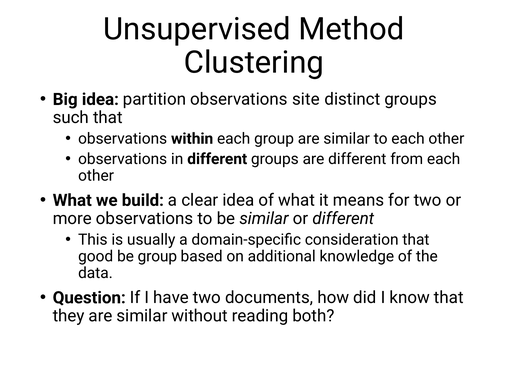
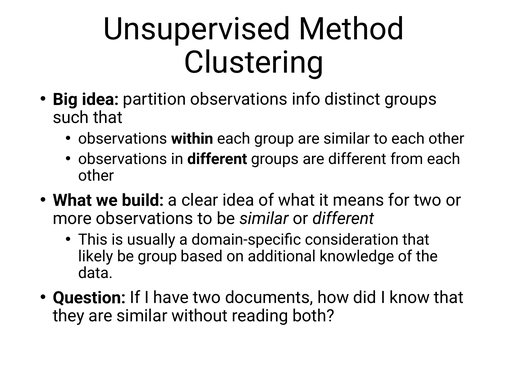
site: site -> info (306, 99)
good: good -> likely (96, 256)
